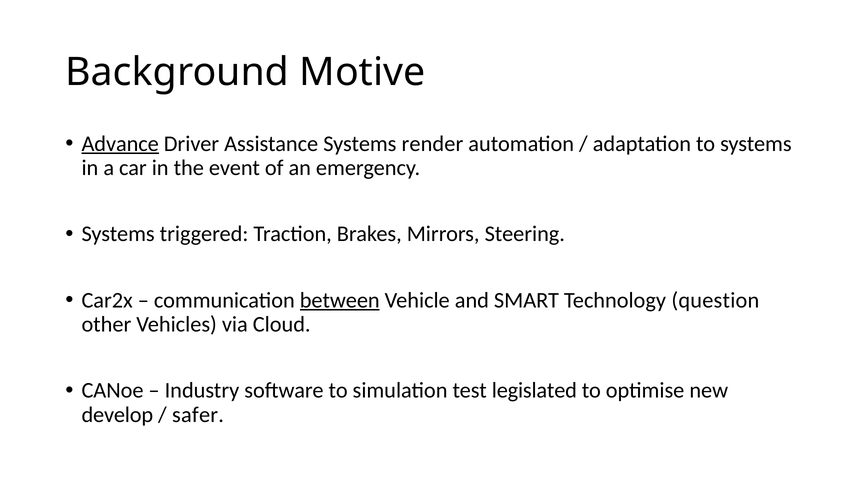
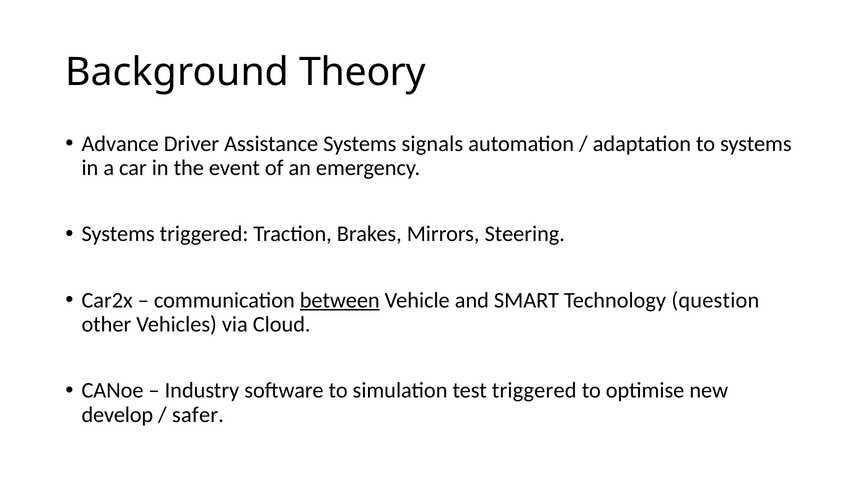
Motive: Motive -> Theory (363, 72)
Advance underline: present -> none (120, 144)
render: render -> signals (432, 144)
test legislated: legislated -> triggered (534, 390)
